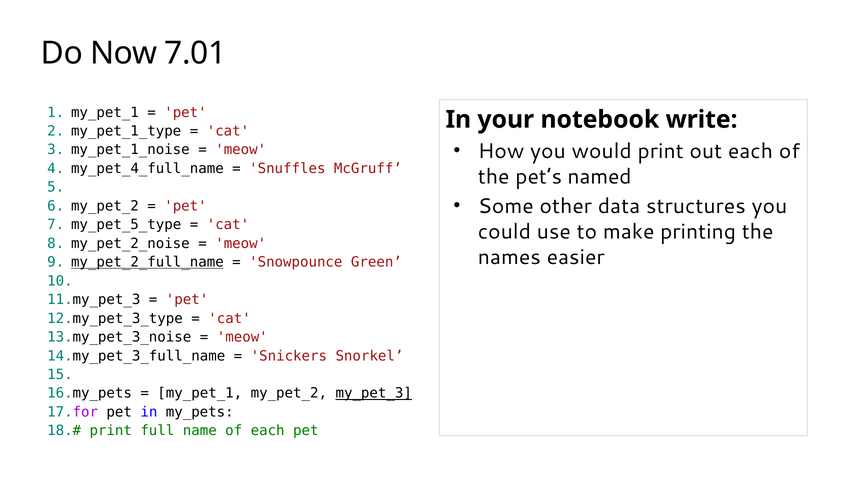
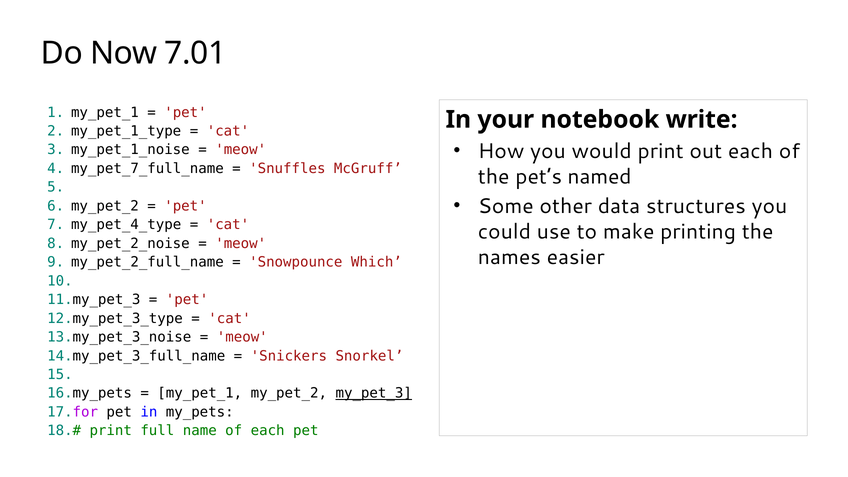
my_pet_4_full_name: my_pet_4_full_name -> my_pet_7_full_name (147, 169)
my_pet_5_type: my_pet_5_type -> my_pet_4_type (126, 225)
my_pet_2_full_name underline: present -> none (147, 262)
Green: Green -> Which (376, 262)
